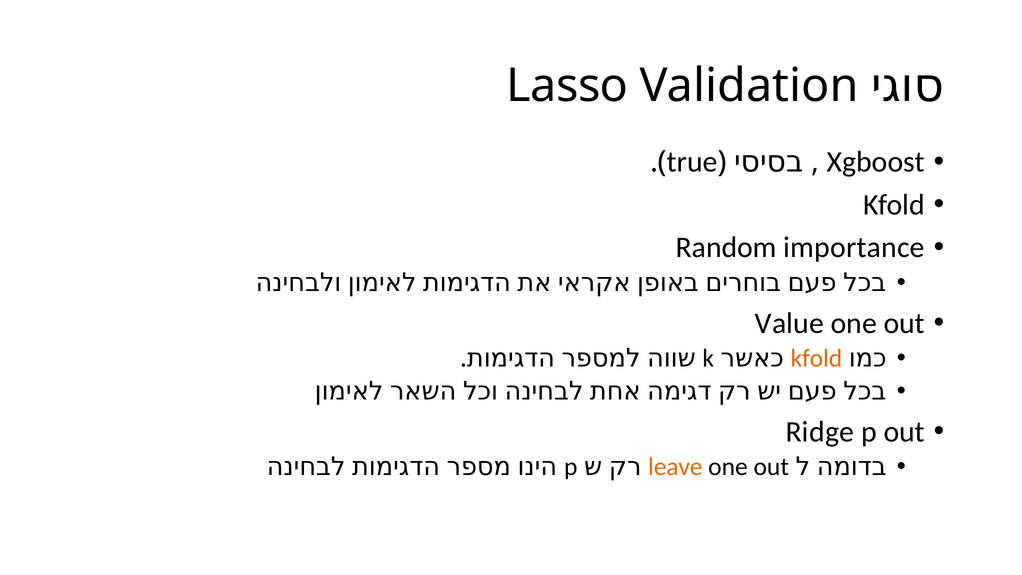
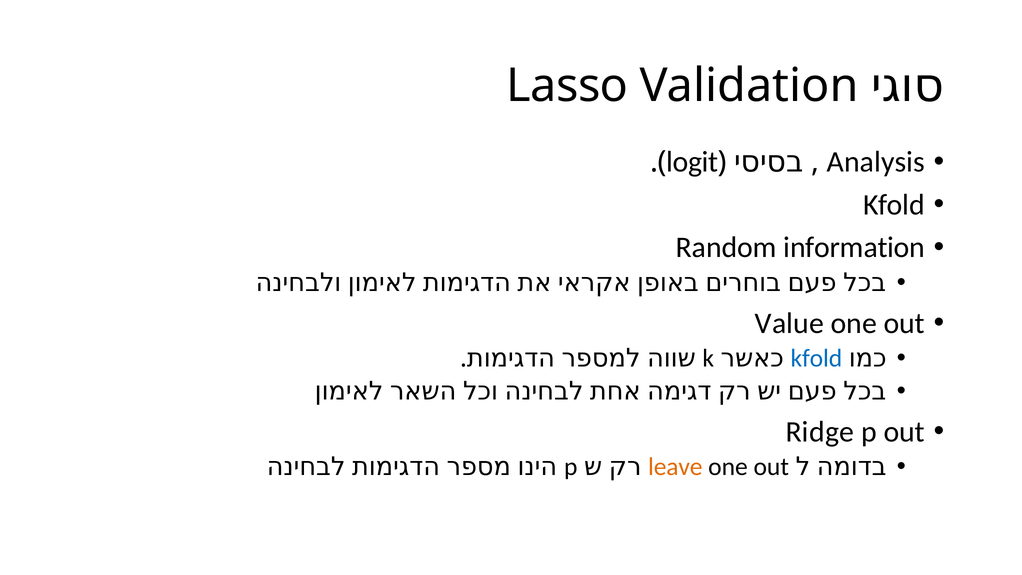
true: true -> logit (692, 162)
Xgboost: Xgboost -> Analysis (876, 162)
importance: importance -> information (854, 247)
kfold colour: orange -> blue (816, 358)
